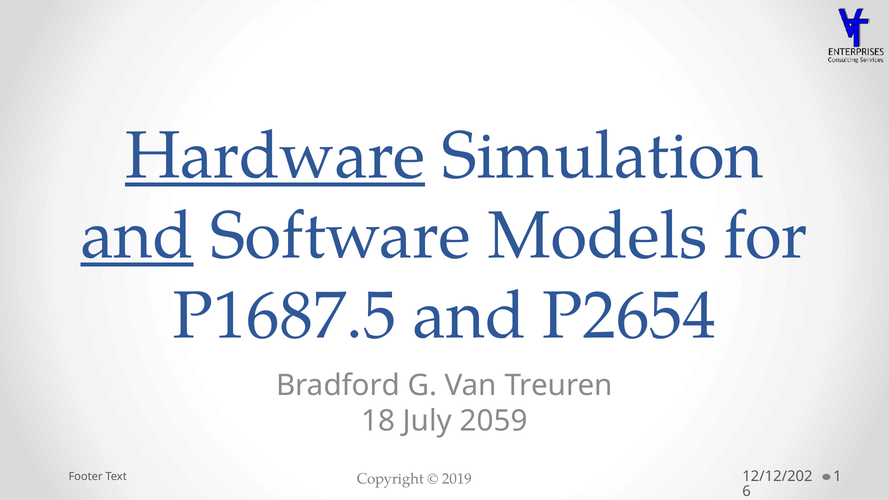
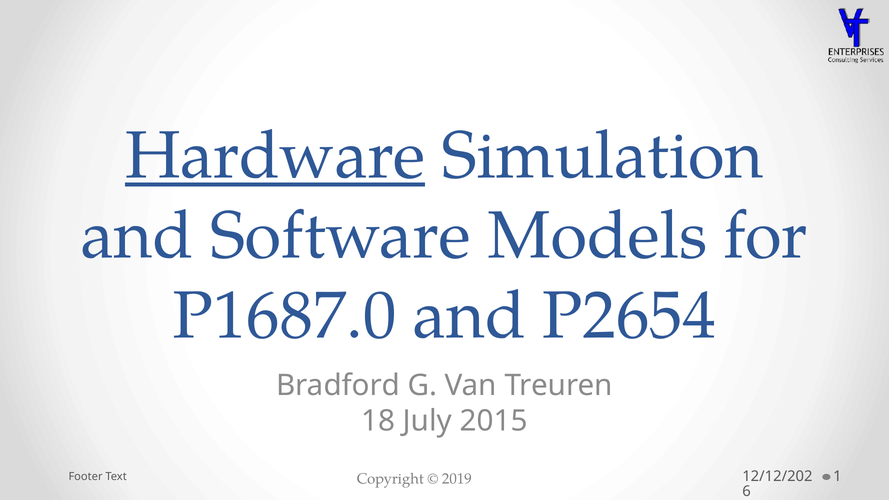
and underline: present -> none (137, 236)
P1687.5: P1687.5 -> P1687.0 (285, 316)
2059: 2059 -> 2015 (494, 421)
